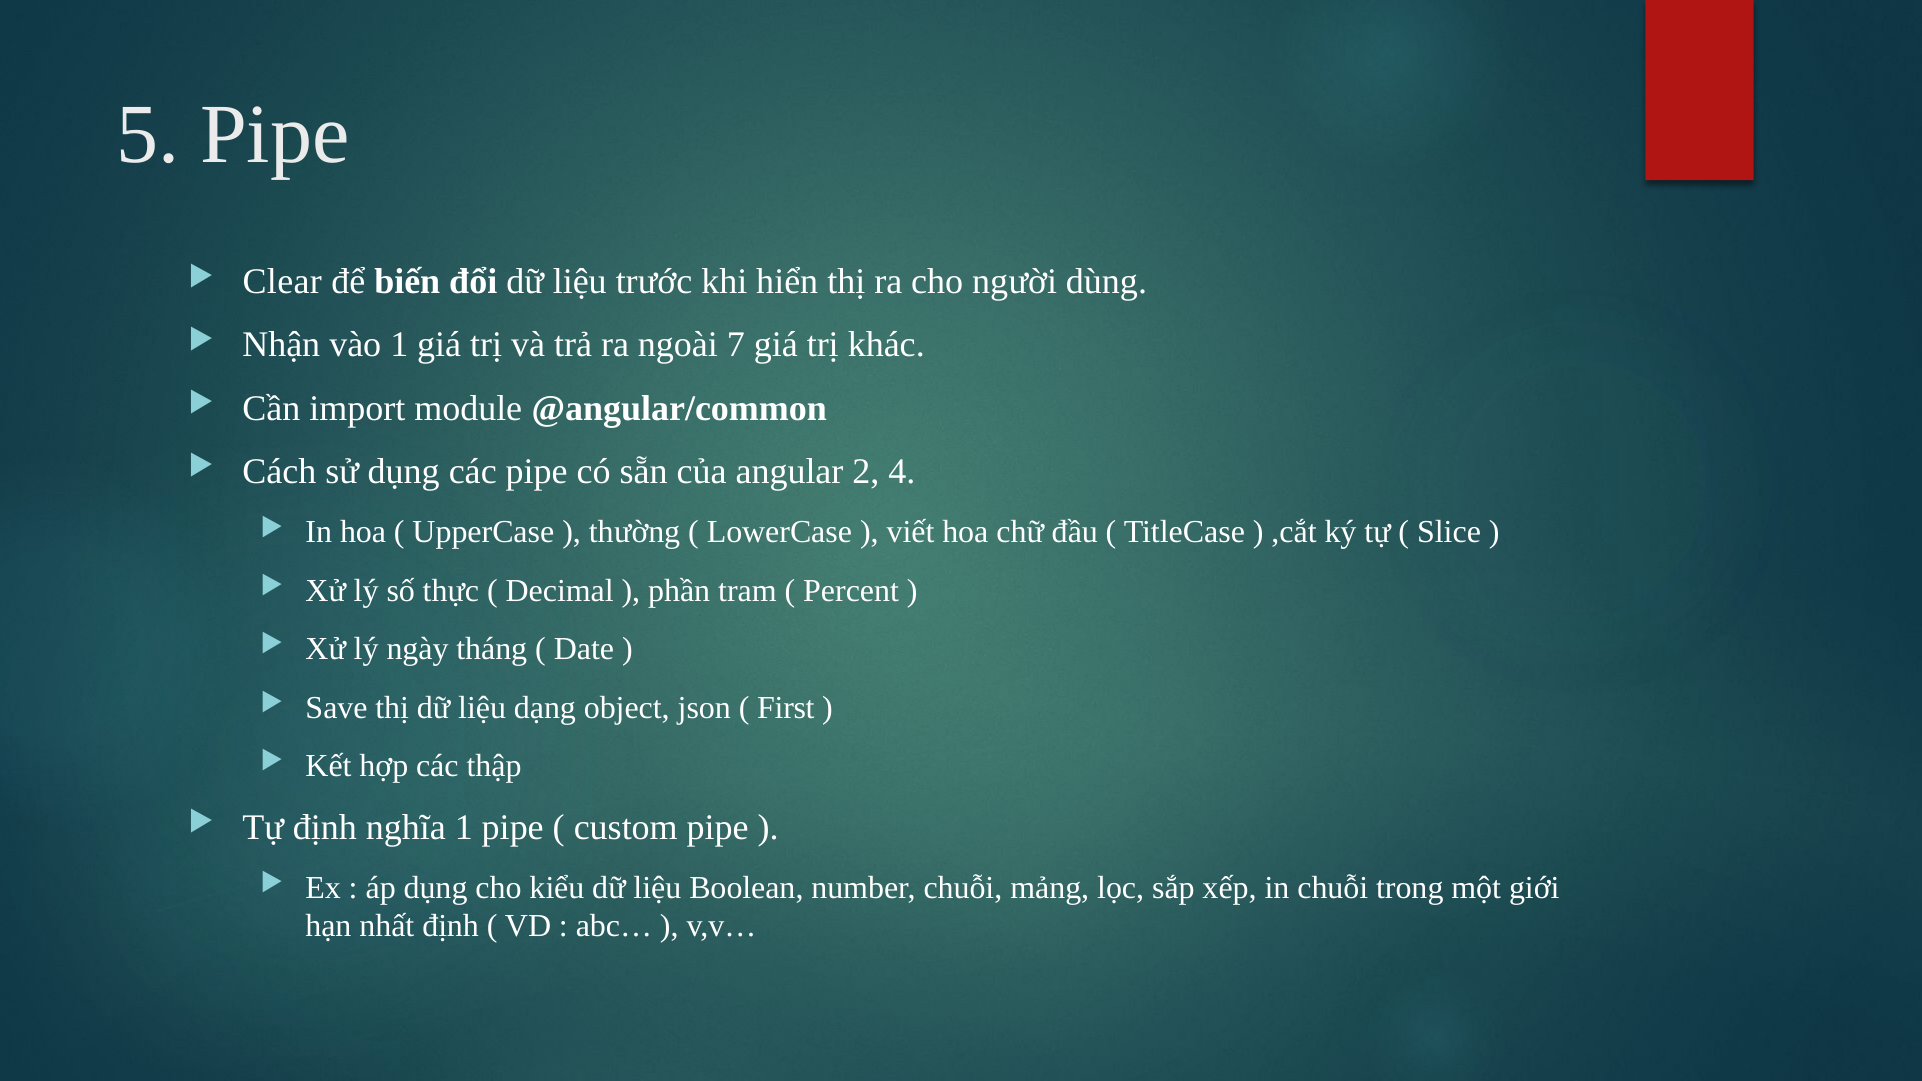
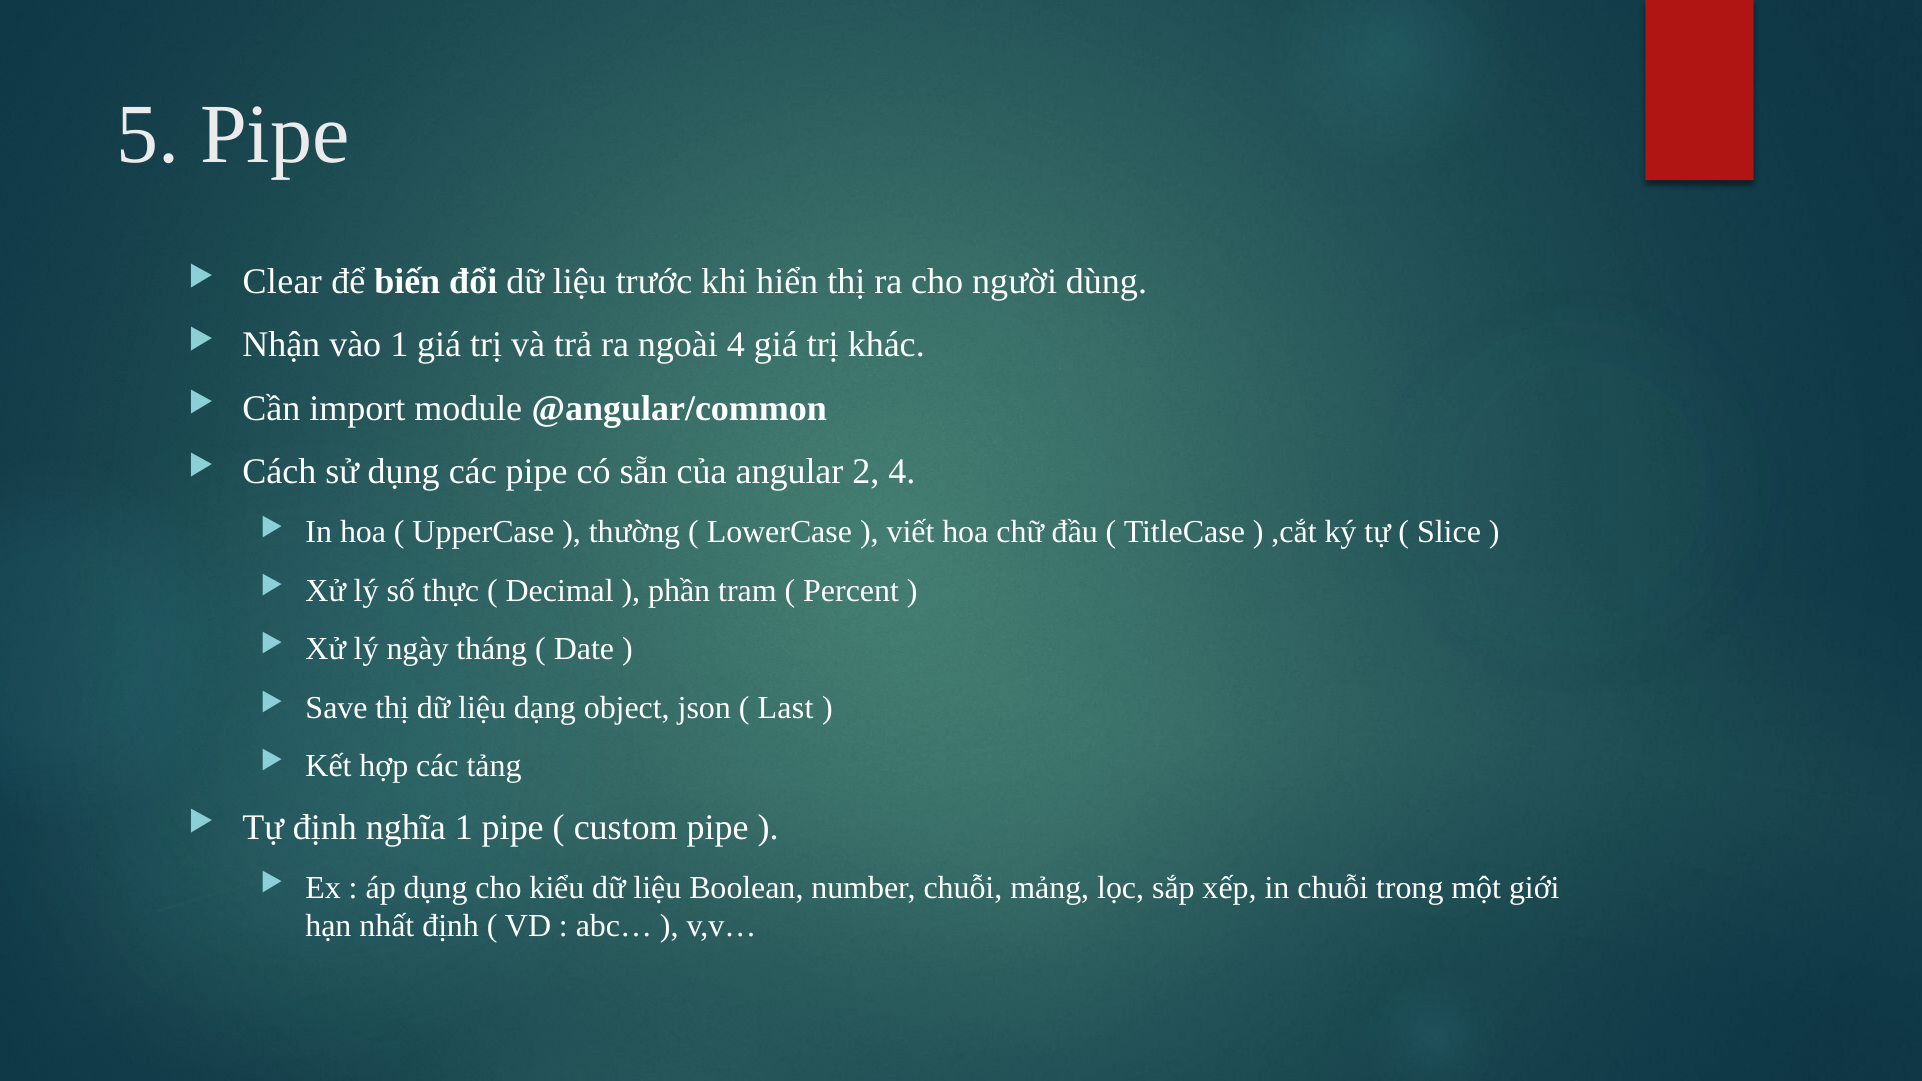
ngoài 7: 7 -> 4 (736, 345)
First: First -> Last (786, 708)
thập: thập -> tảng (494, 766)
